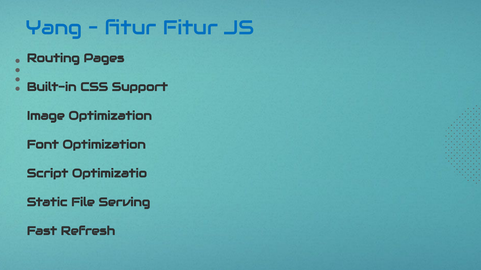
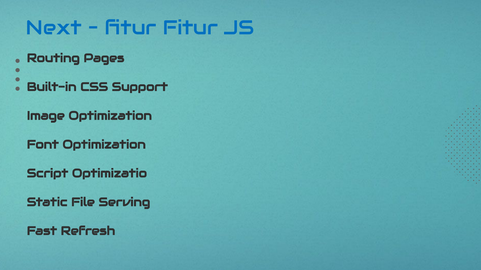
Yang: Yang -> Next (54, 28)
